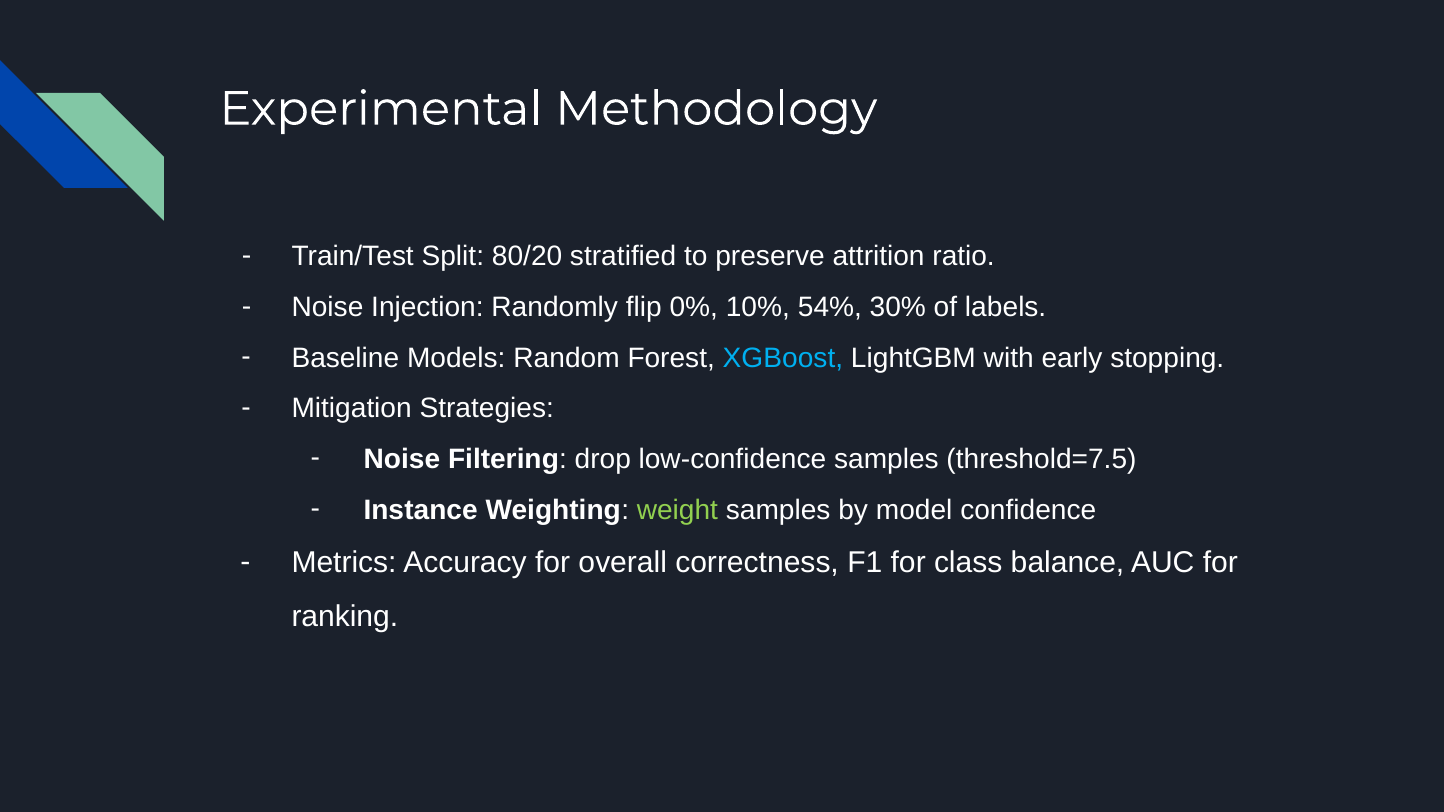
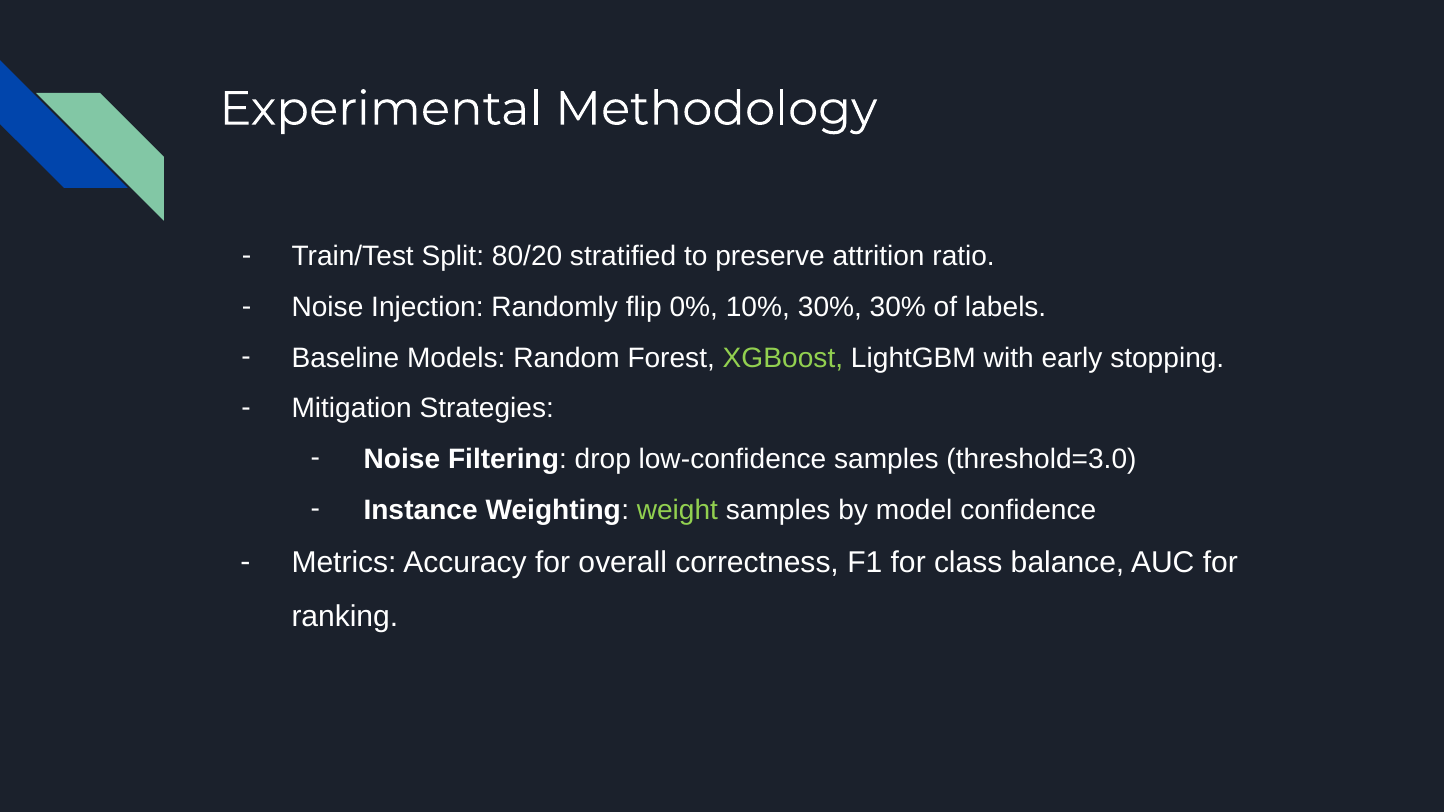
10% 54%: 54% -> 30% (830, 307)
XGBoost colour: light blue -> light green (783, 358)
threshold=7.5: threshold=7.5 -> threshold=3.0 (1042, 459)
